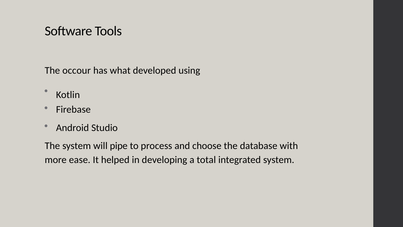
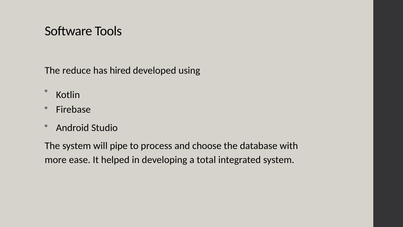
occour: occour -> reduce (77, 71)
what: what -> hired (120, 71)
